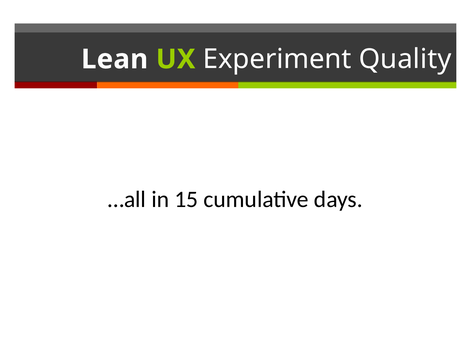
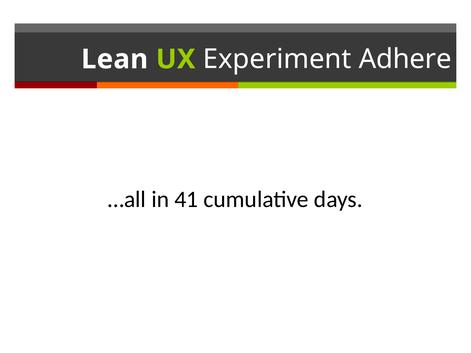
Quality: Quality -> Adhere (405, 59)
15: 15 -> 41 (186, 200)
